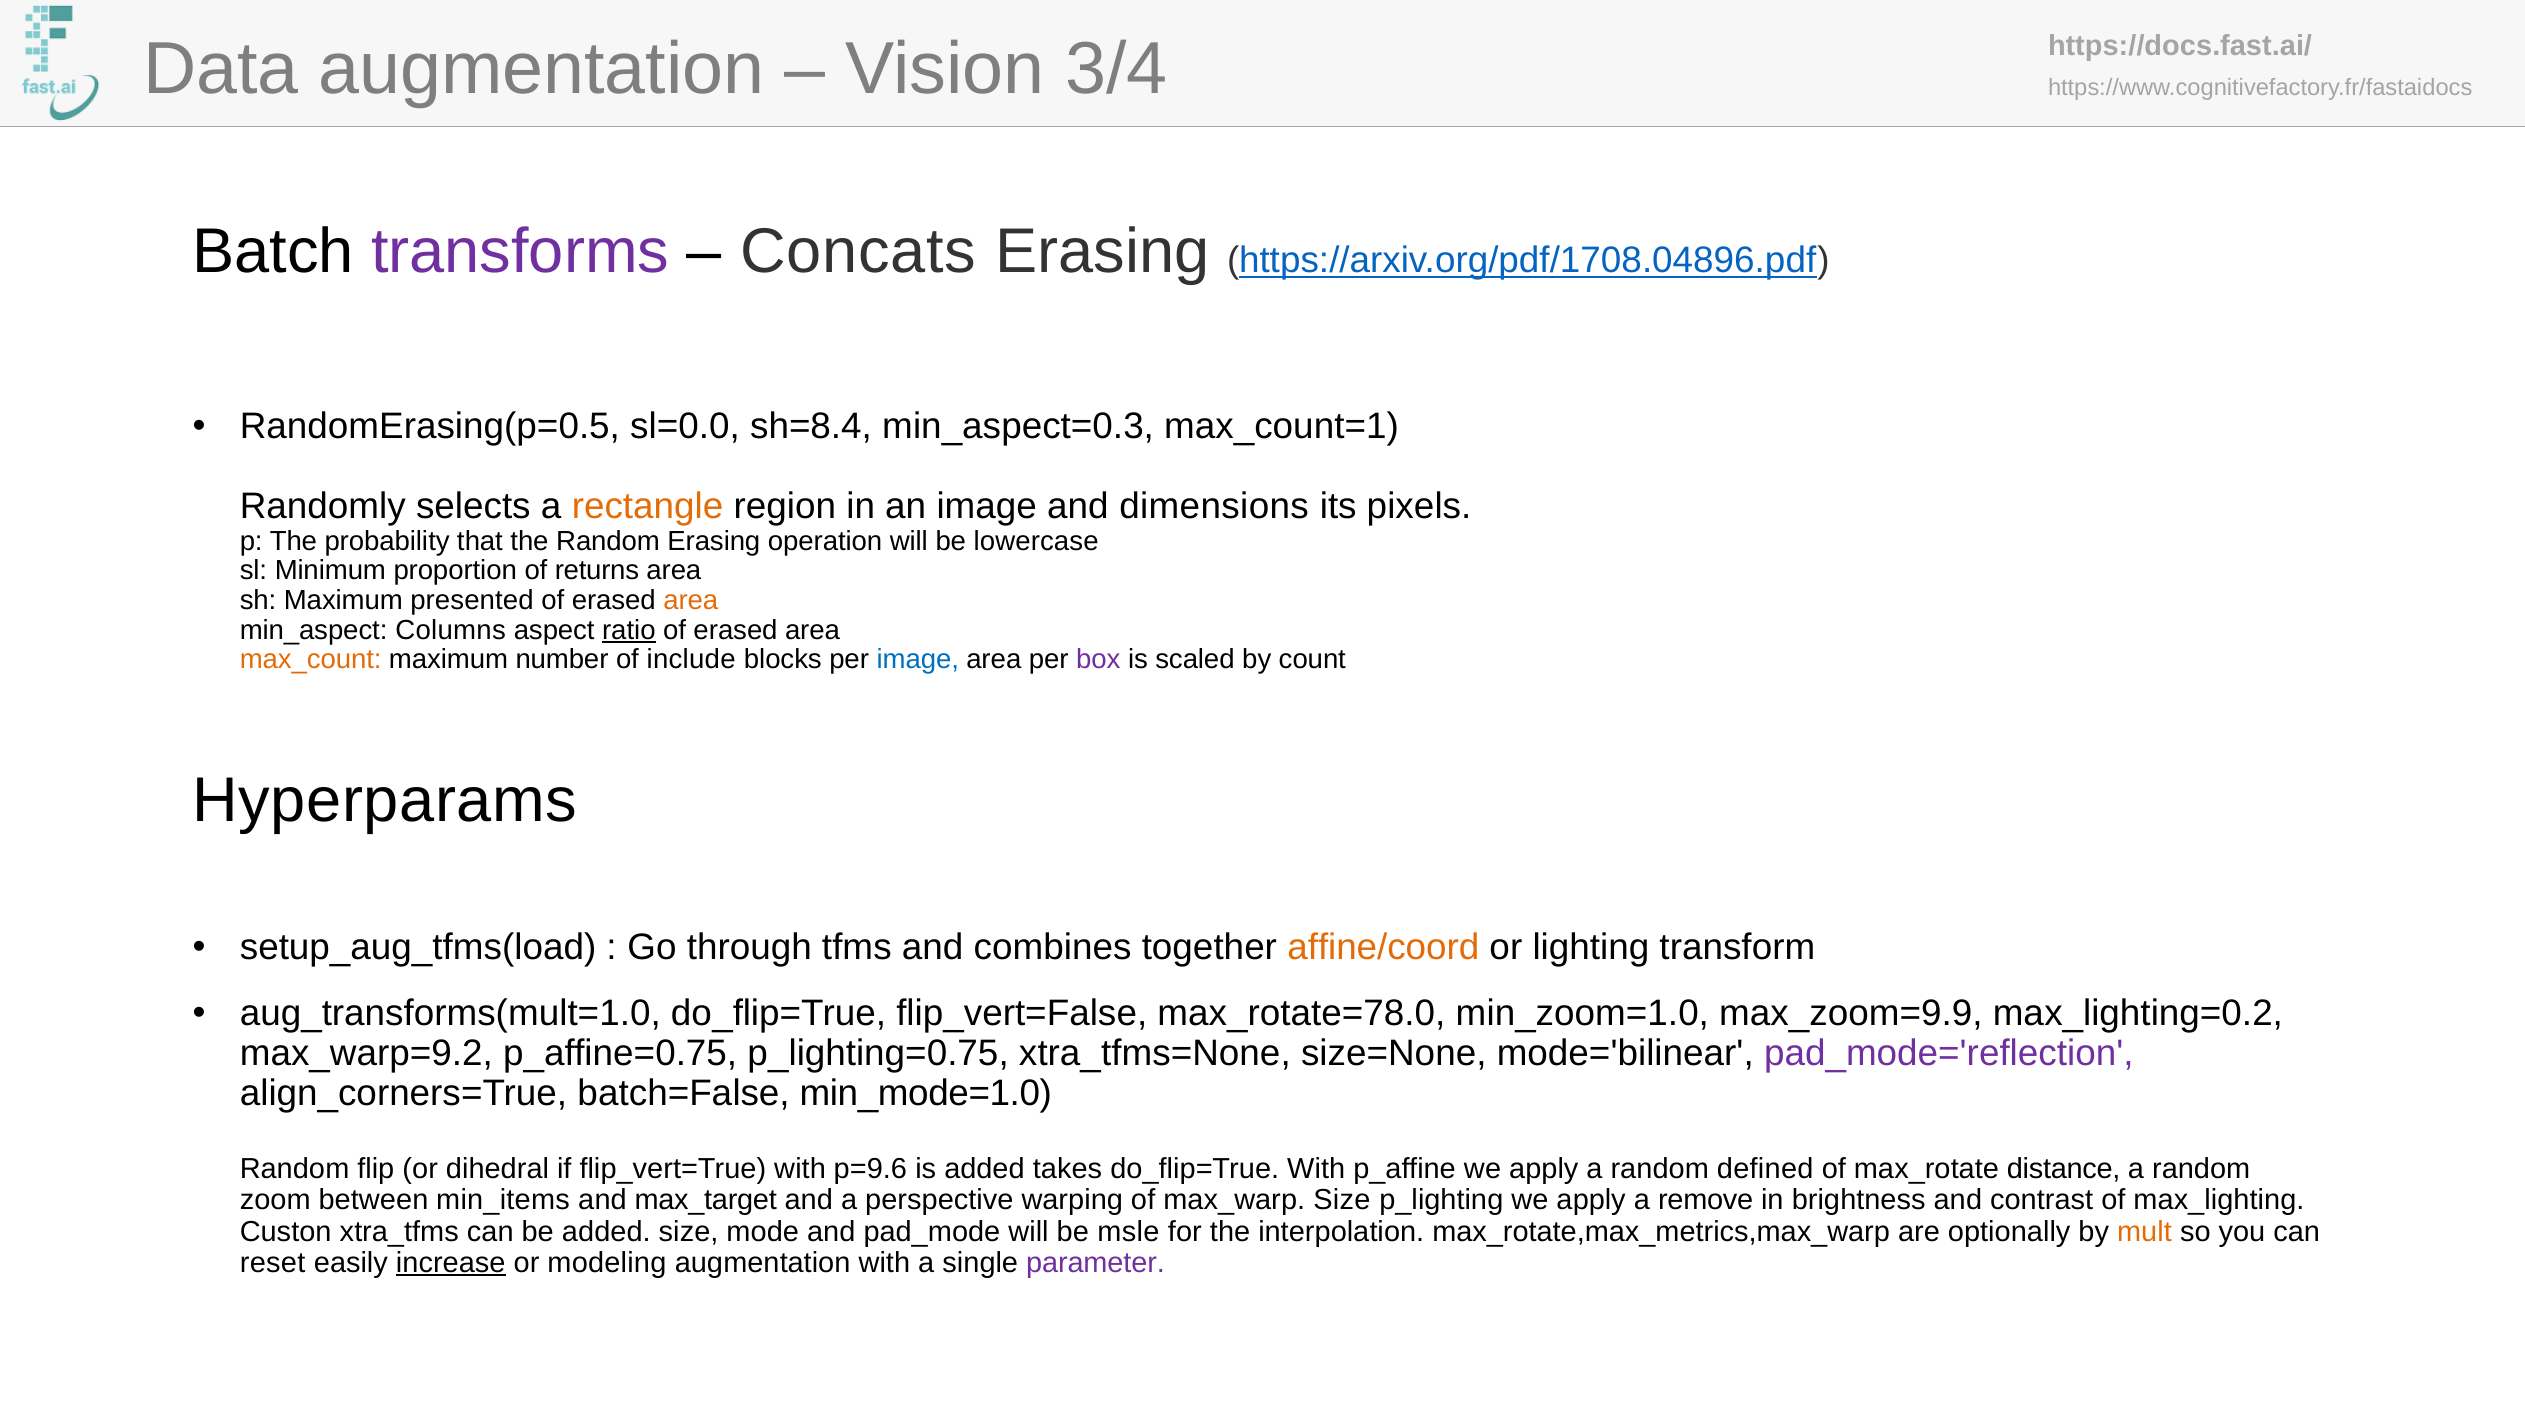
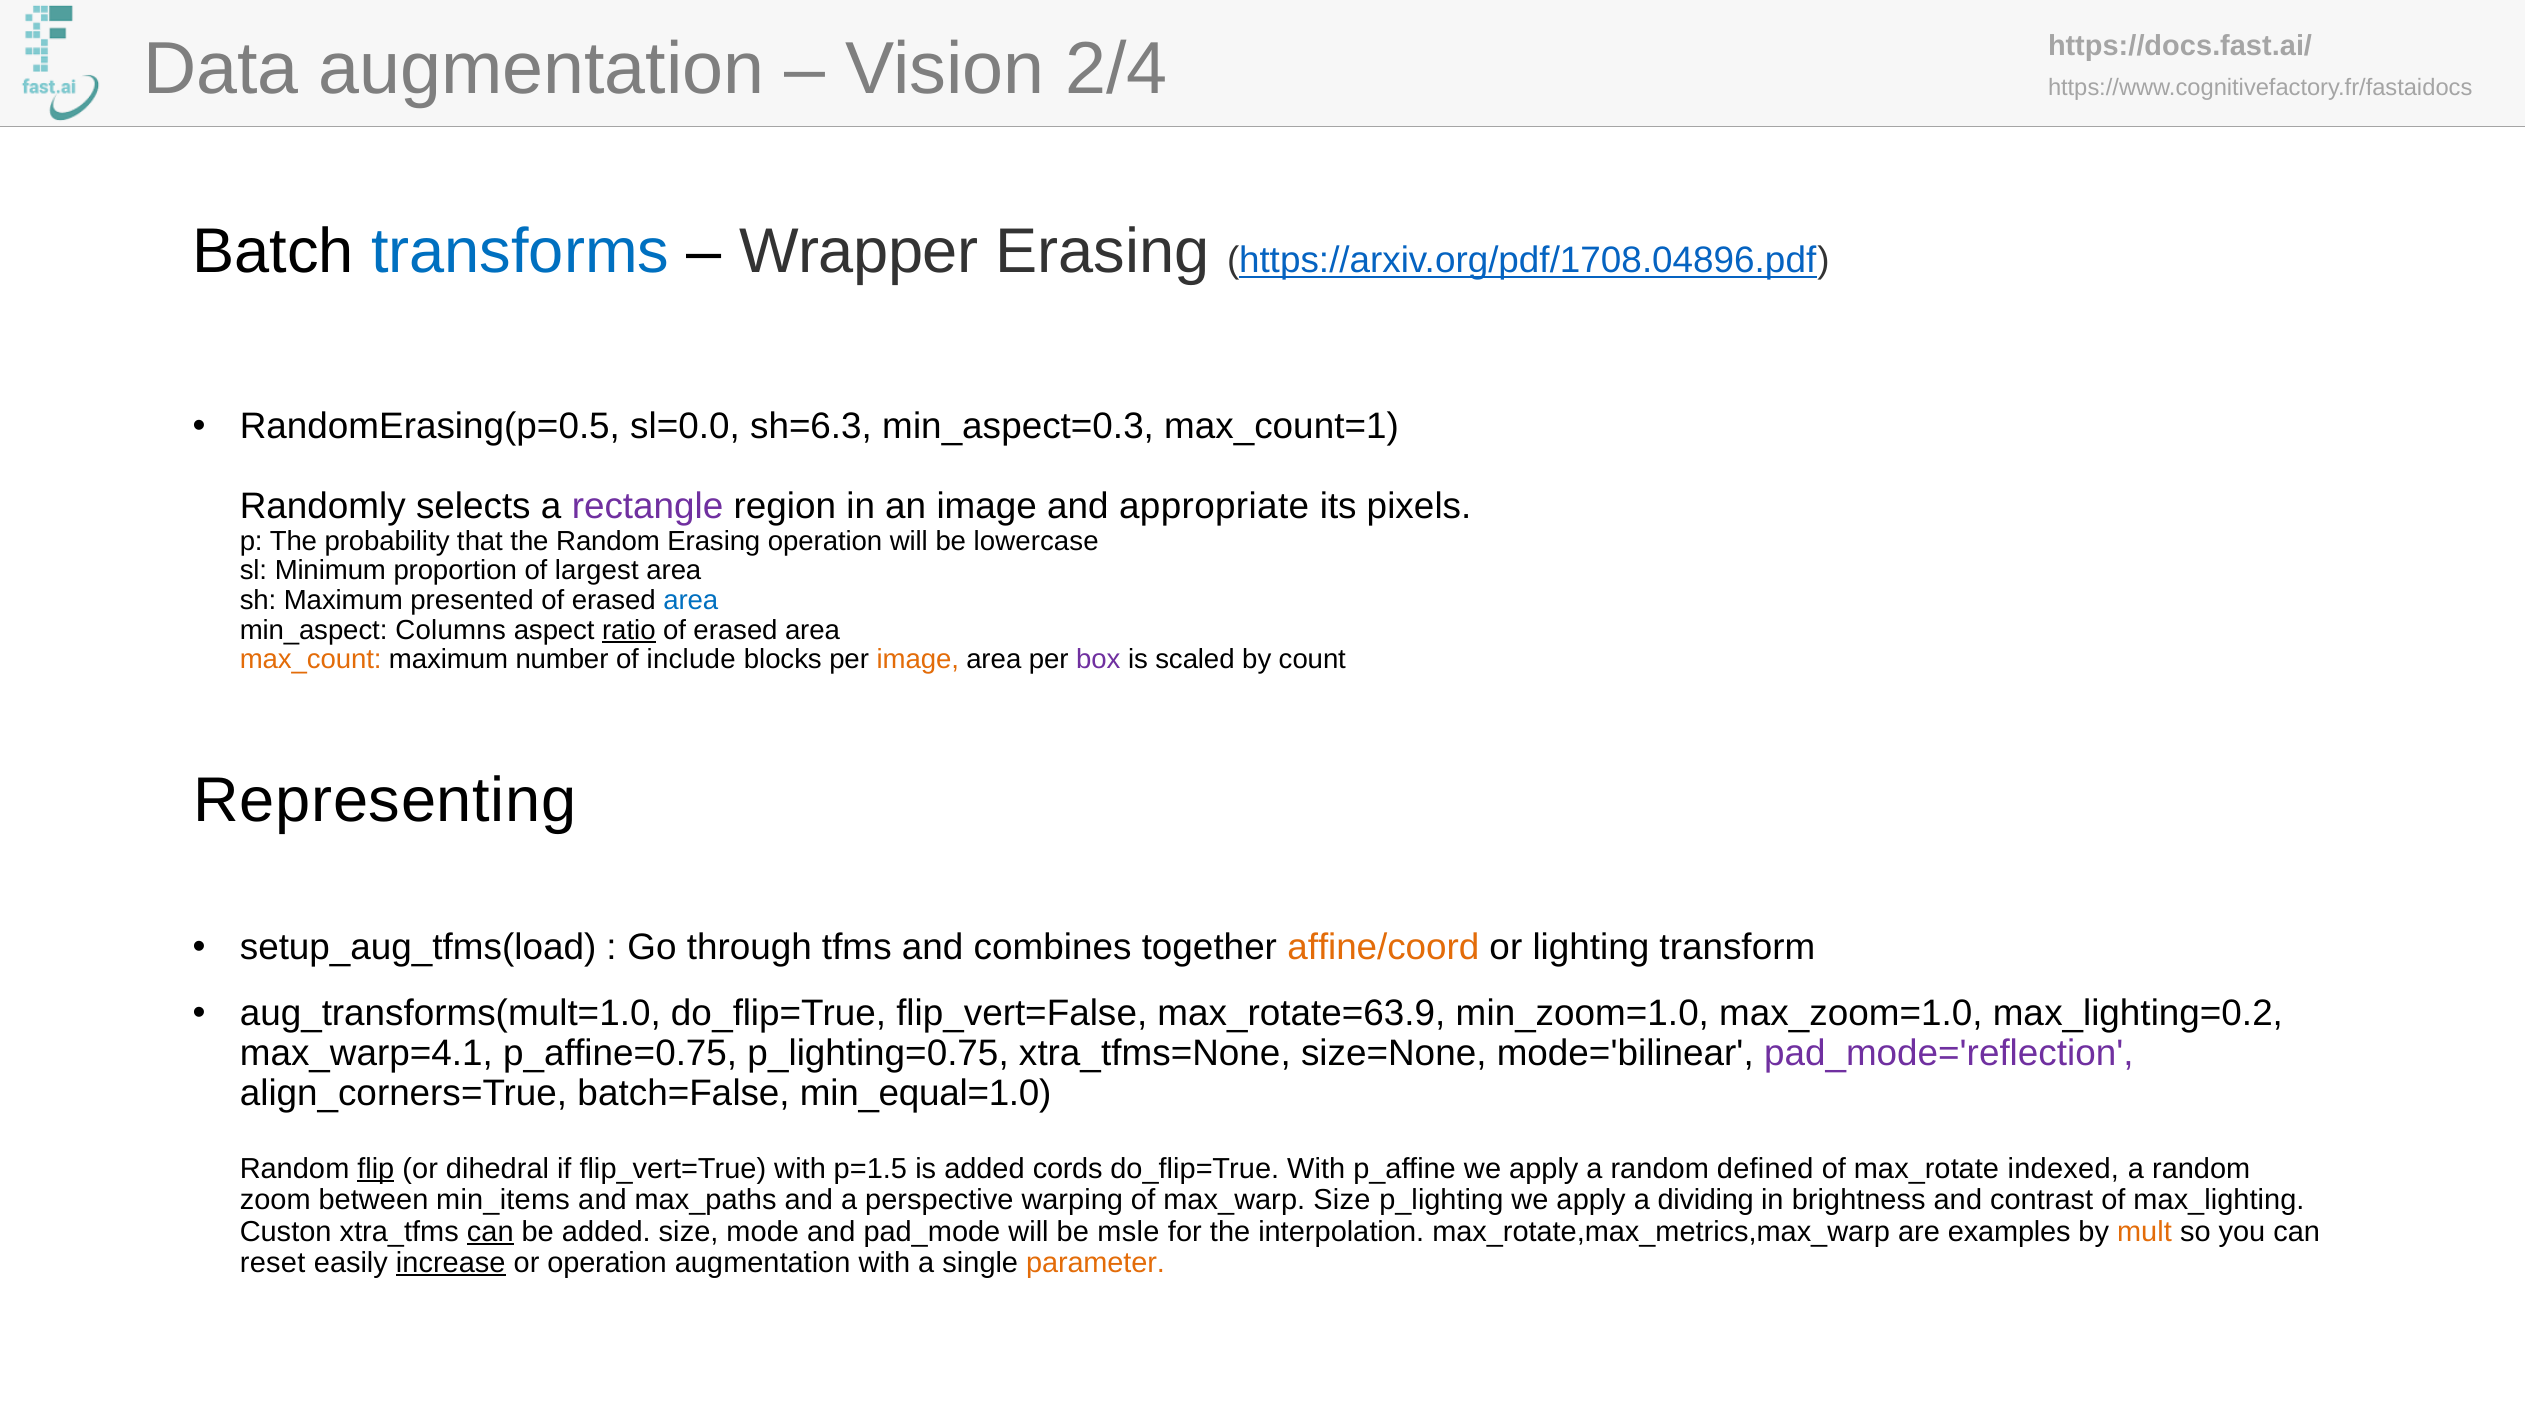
3/4: 3/4 -> 2/4 (1116, 69)
transforms colour: purple -> blue (520, 252)
Concats: Concats -> Wrapper (859, 252)
sh=8.4: sh=8.4 -> sh=6.3 (811, 427)
rectangle colour: orange -> purple (648, 506)
dimensions: dimensions -> appropriate (1214, 506)
returns: returns -> largest (597, 571)
area colour: orange -> blue (691, 600)
image colour: blue -> orange (918, 660)
Hyperparams: Hyperparams -> Representing (385, 801)
max_rotate=78.0: max_rotate=78.0 -> max_rotate=63.9 (1301, 1014)
max_zoom=9.9: max_zoom=9.9 -> max_zoom=1.0 (1851, 1014)
max_warp=9.2: max_warp=9.2 -> max_warp=4.1 (366, 1054)
min_mode=1.0: min_mode=1.0 -> min_equal=1.0 (926, 1094)
flip underline: none -> present (376, 1169)
p=9.6: p=9.6 -> p=1.5 (870, 1169)
takes: takes -> cords (1068, 1169)
distance: distance -> indexed (2063, 1169)
max_target: max_target -> max_paths (705, 1200)
remove: remove -> dividing (1706, 1200)
can underline: none -> present (490, 1232)
optionally: optionally -> examples (2009, 1232)
or modeling: modeling -> operation (607, 1263)
parameter colour: purple -> orange (1095, 1263)
